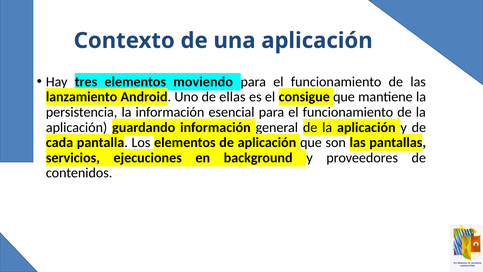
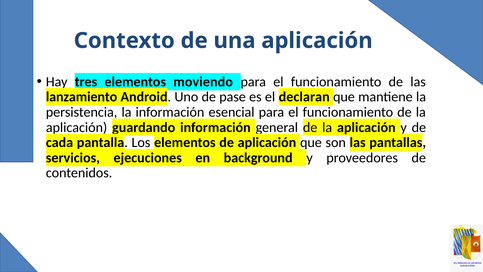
ellas: ellas -> pase (233, 97)
consigue: consigue -> declaran (304, 97)
